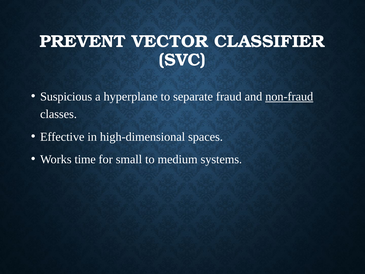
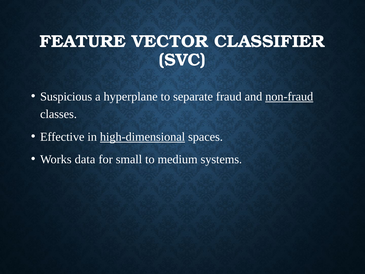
PREVENT: PREVENT -> FEATURE (83, 41)
high-dimensional underline: none -> present (143, 137)
time: time -> data (85, 159)
